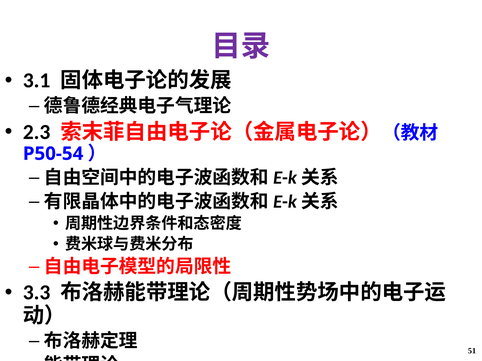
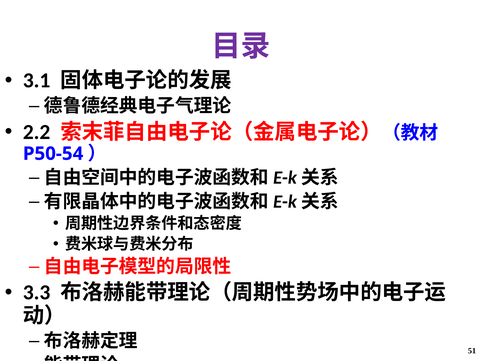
2.3: 2.3 -> 2.2 (37, 132)
